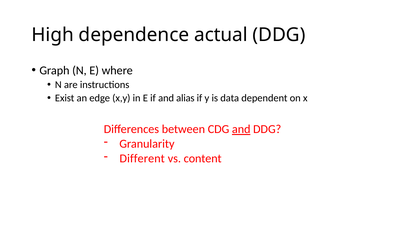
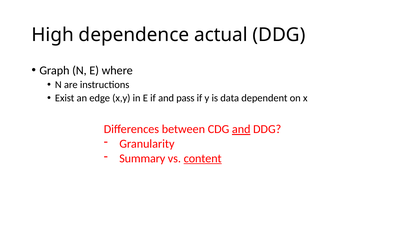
alias: alias -> pass (185, 98)
Different: Different -> Summary (142, 158)
content underline: none -> present (203, 158)
